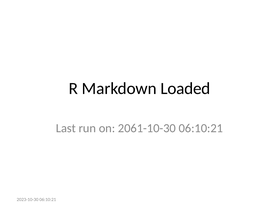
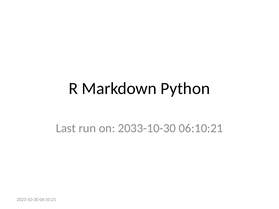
Loaded: Loaded -> Python (185, 89)
2061-10-30: 2061-10-30 -> 2033-10-30 (147, 128)
